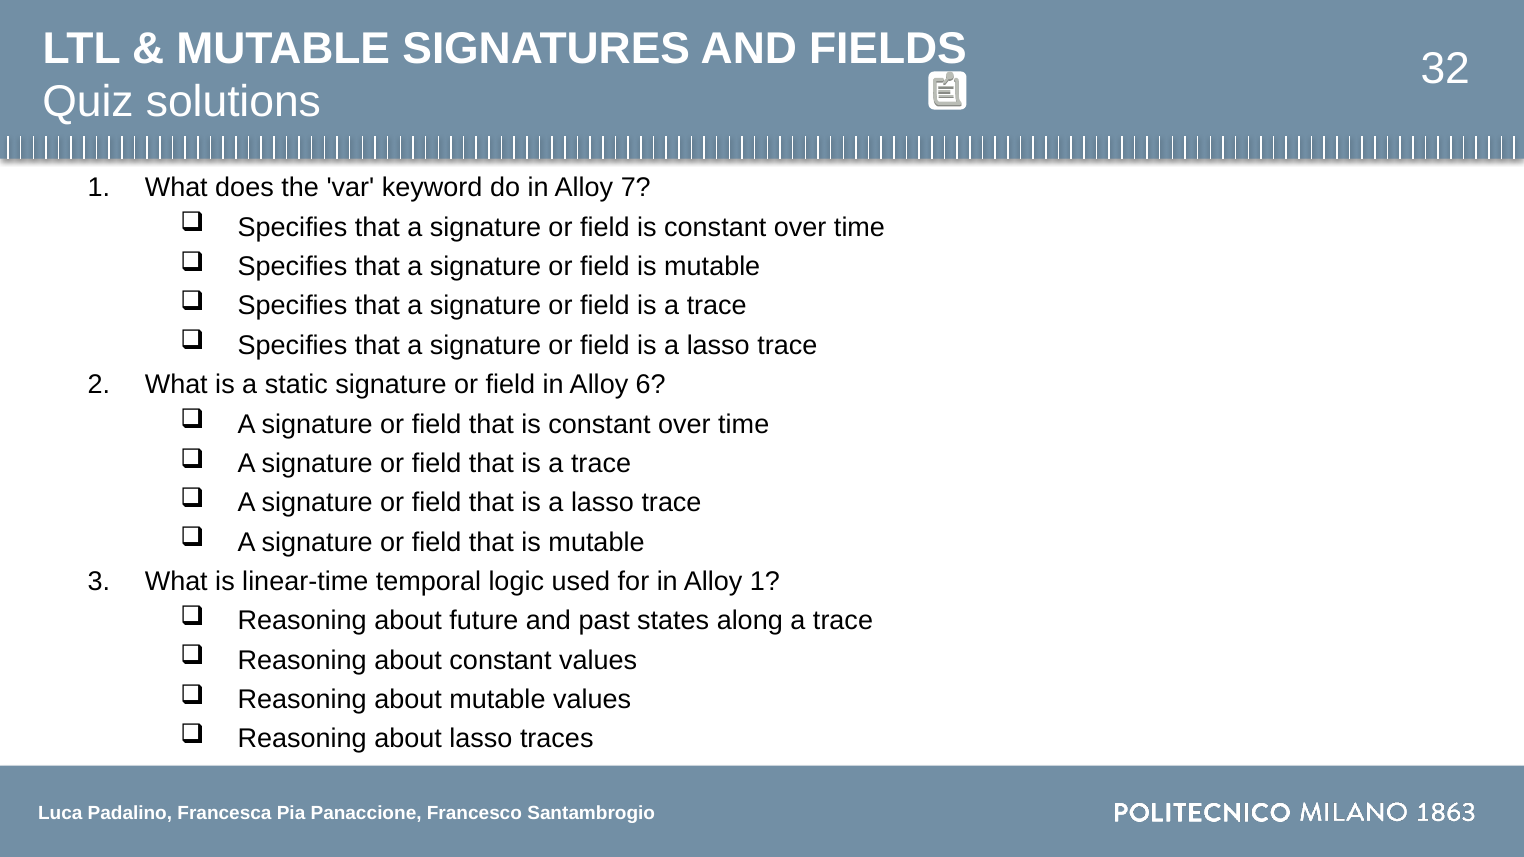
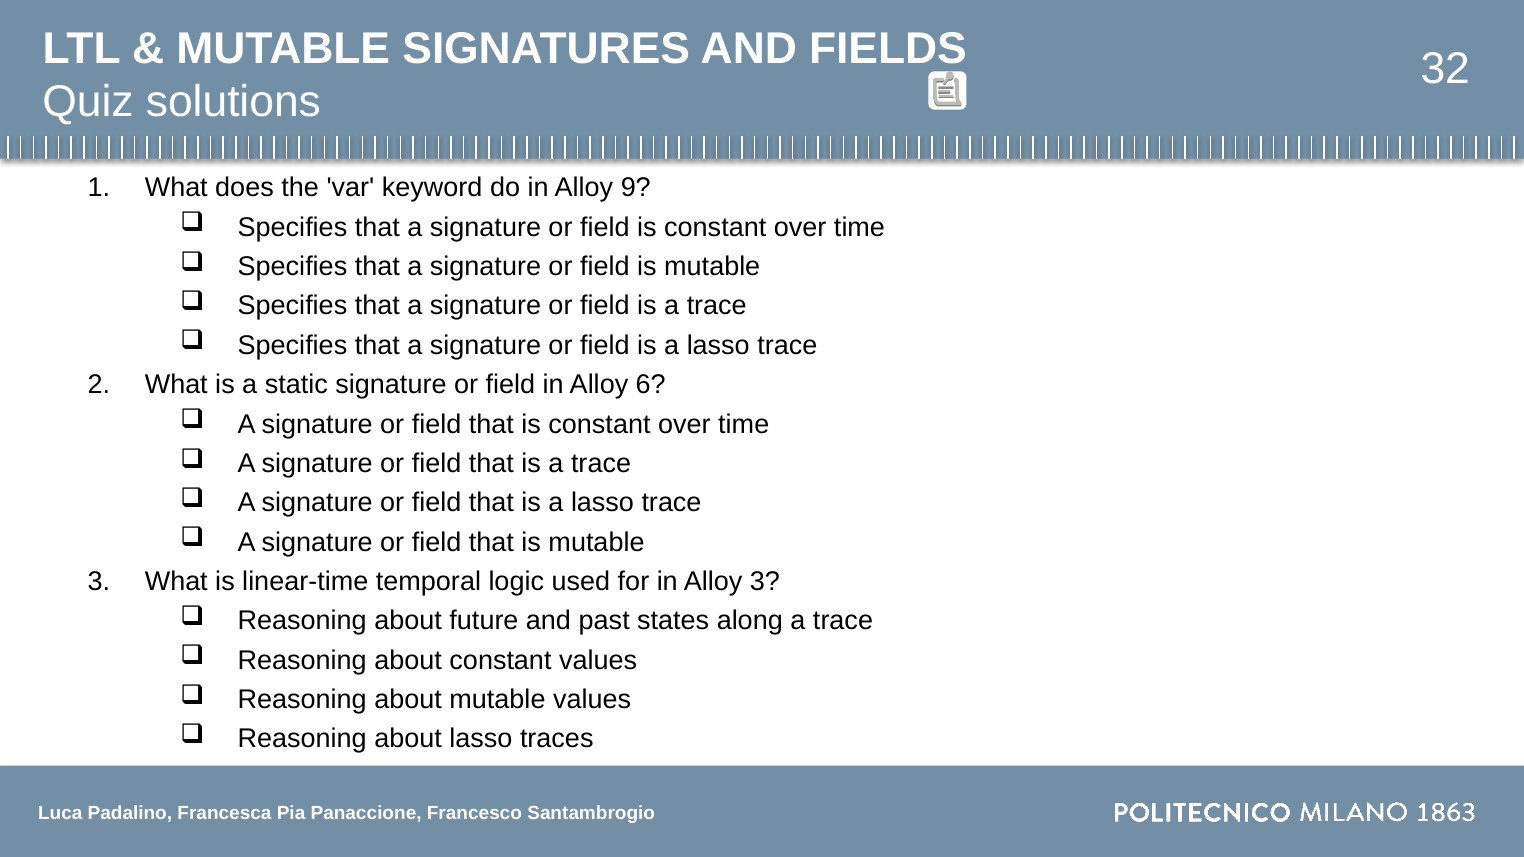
7: 7 -> 9 (636, 188)
Alloy 1: 1 -> 3 (765, 582)
